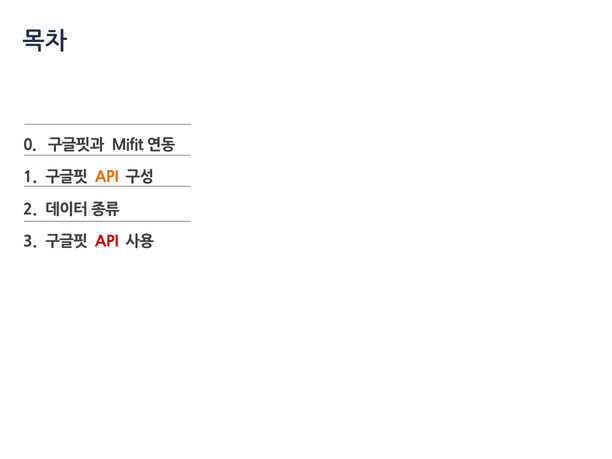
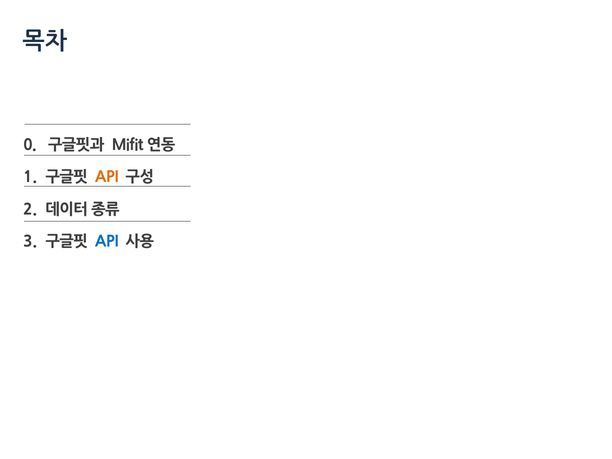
API colour: red -> blue (107, 242)
